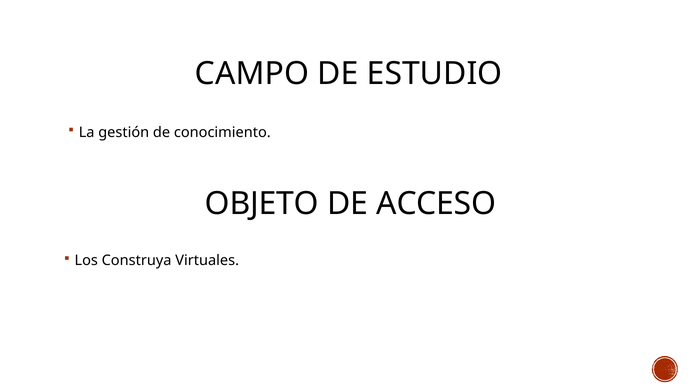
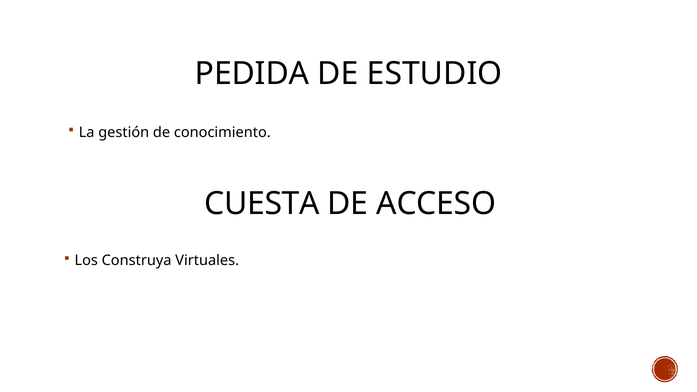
CAMPO: CAMPO -> PEDIDA (252, 74)
OBJETO: OBJETO -> CUESTA (262, 204)
